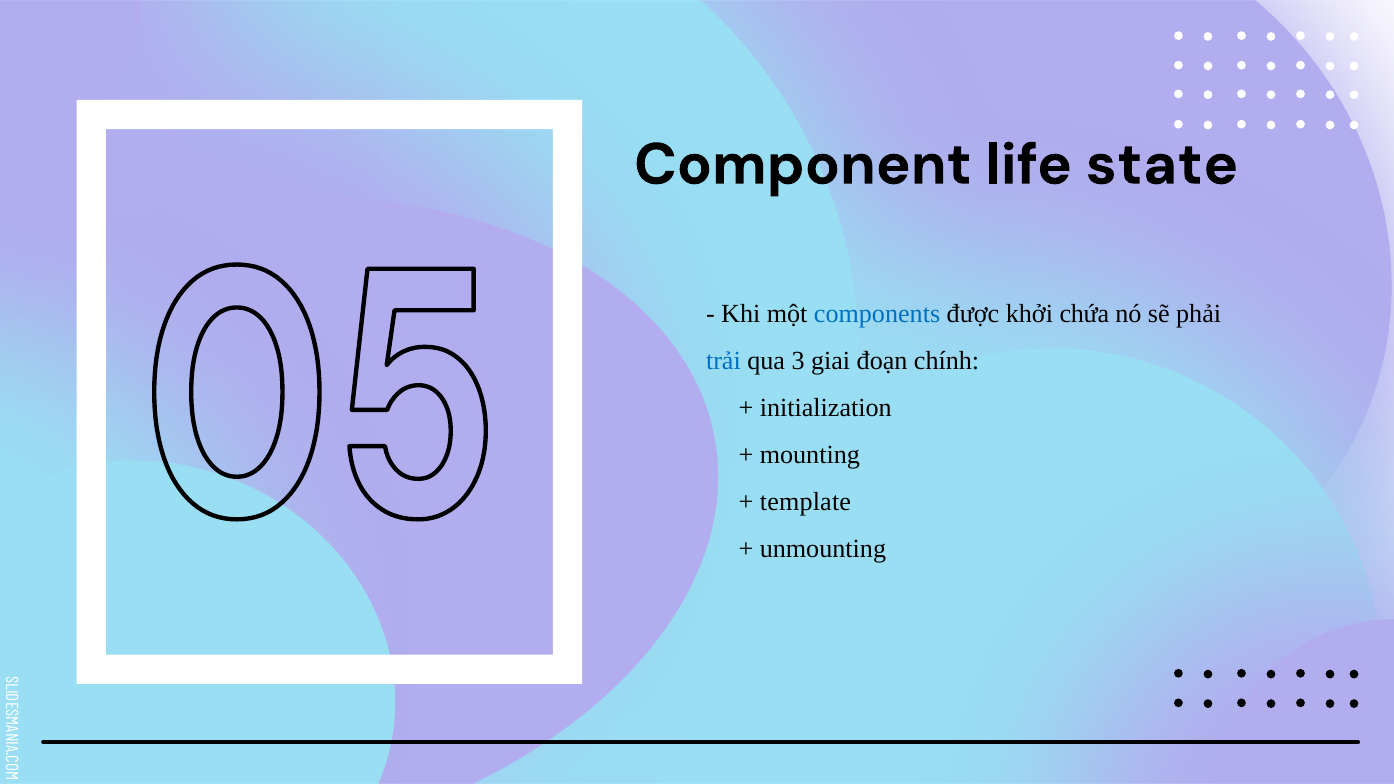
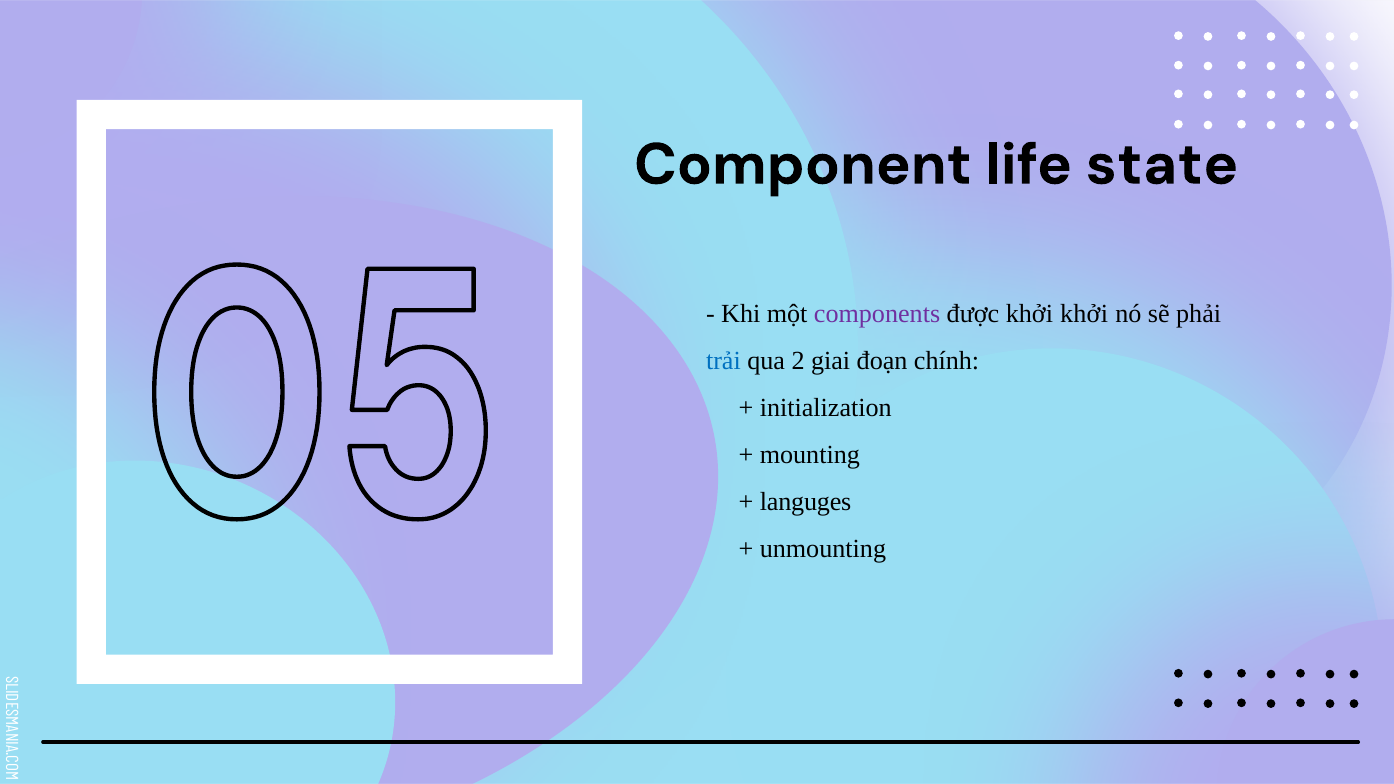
components colour: blue -> purple (877, 313)
khởi chứa: chứa -> khởi (1084, 313)
3: 3 -> 2 (798, 361)
template: template -> languges (806, 502)
